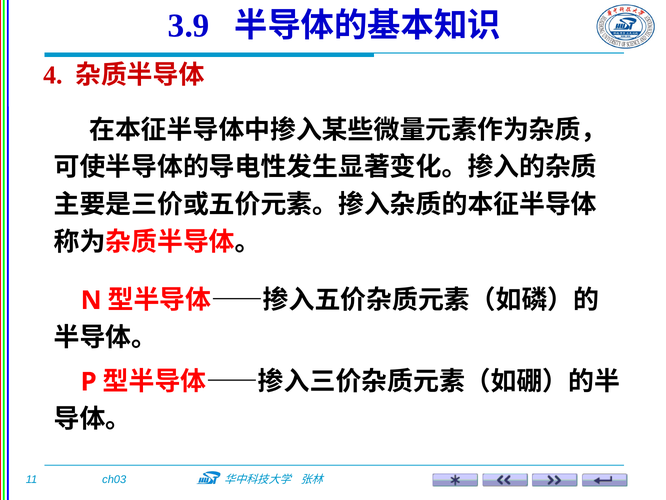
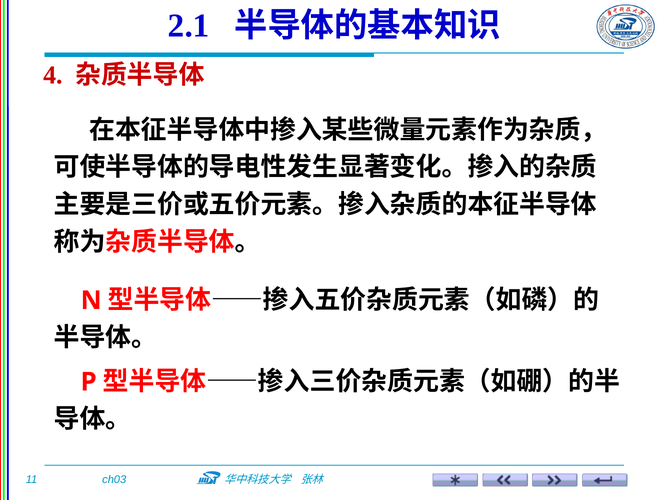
3.9: 3.9 -> 2.1 (189, 26)
